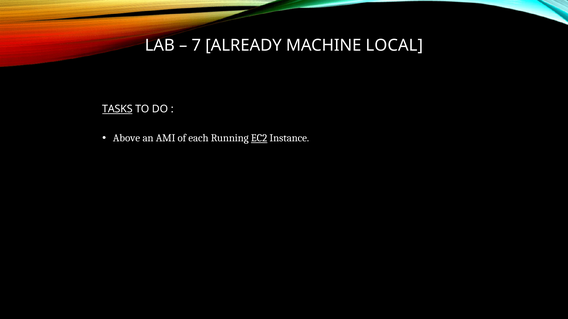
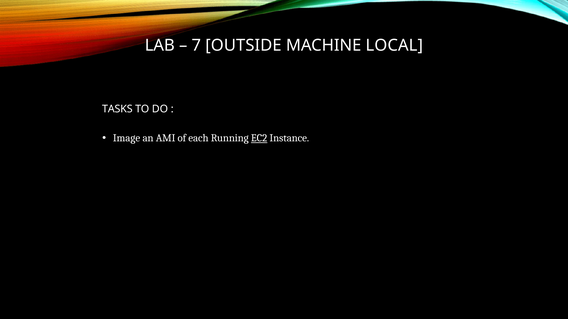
ALREADY: ALREADY -> OUTSIDE (243, 46)
TASKS underline: present -> none (117, 109)
Above: Above -> Image (127, 138)
